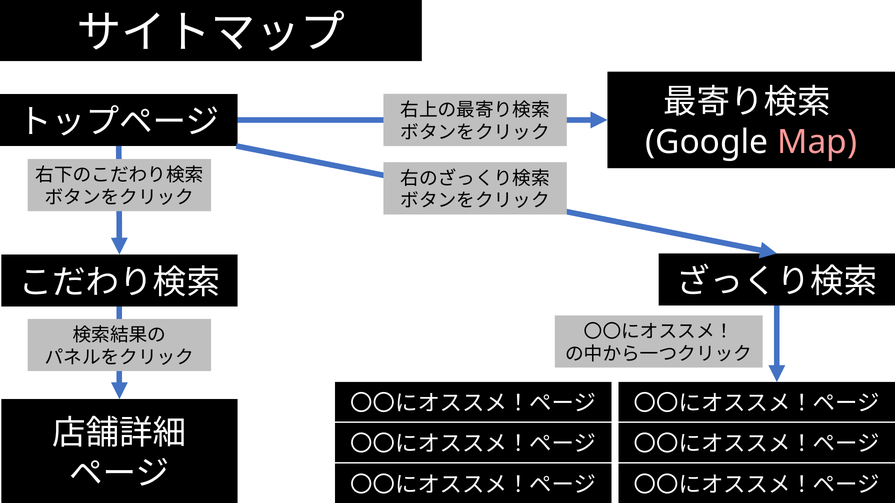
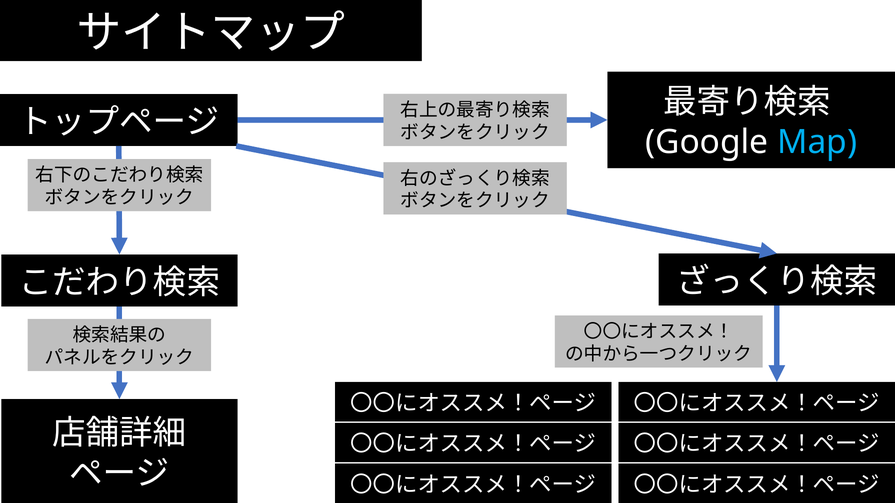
Map colour: pink -> light blue (817, 143)
